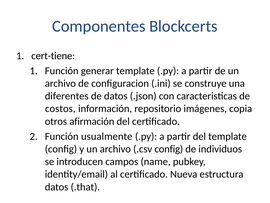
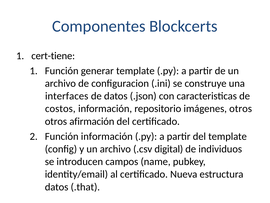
diferentes: diferentes -> interfaces (67, 96)
imágenes copia: copia -> otros (241, 108)
Función usualmente: usualmente -> información (107, 136)
.csv config: config -> digital (169, 149)
